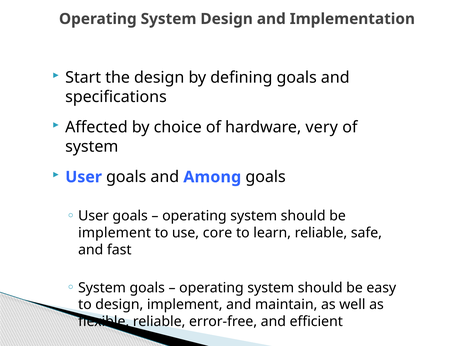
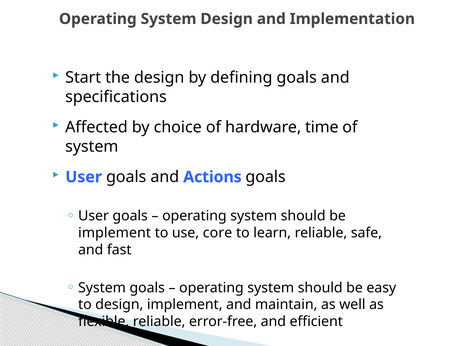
very: very -> time (322, 127)
Among: Among -> Actions (212, 177)
